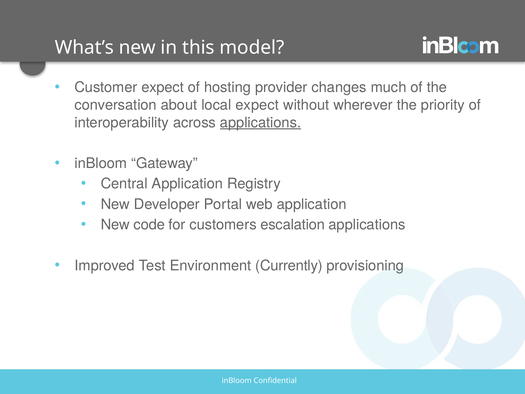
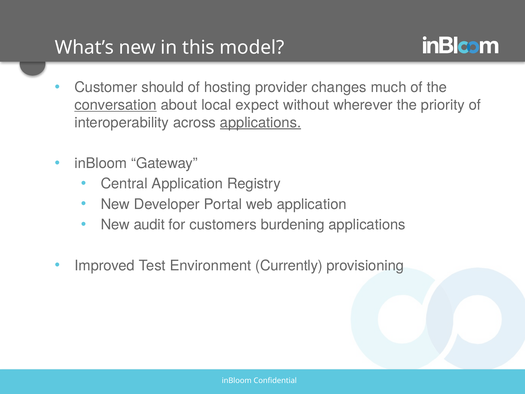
Customer expect: expect -> should (163, 87)
conversation underline: none -> present (116, 105)
code: code -> audit (149, 225)
escalation: escalation -> burdening (293, 225)
